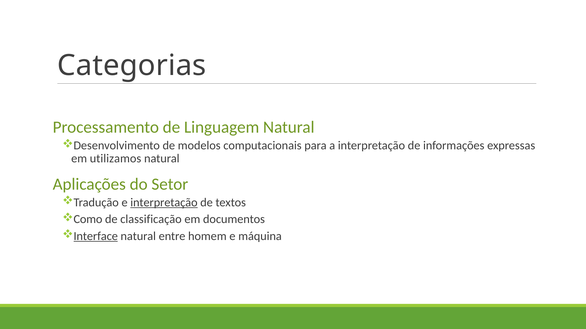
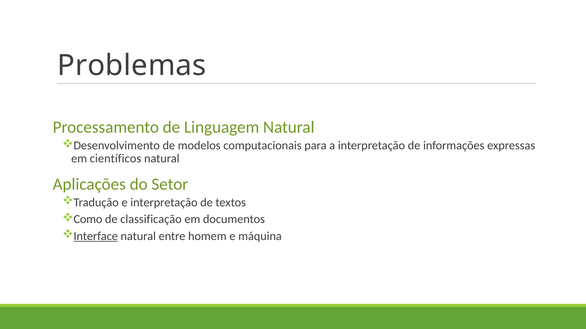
Categorias: Categorias -> Problemas (132, 66)
utilizamos: utilizamos -> científicos (116, 159)
interpretação underline: present -> none (164, 203)
